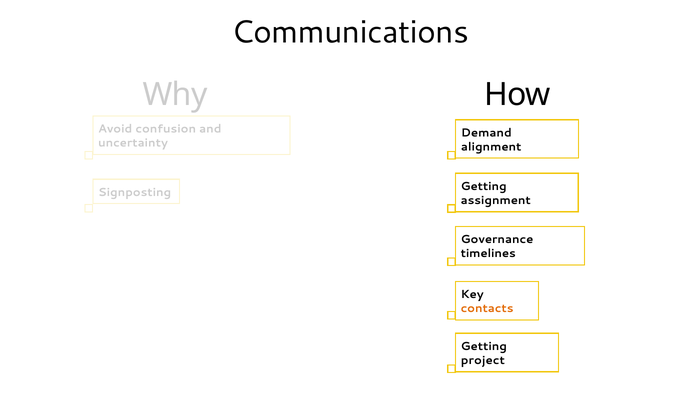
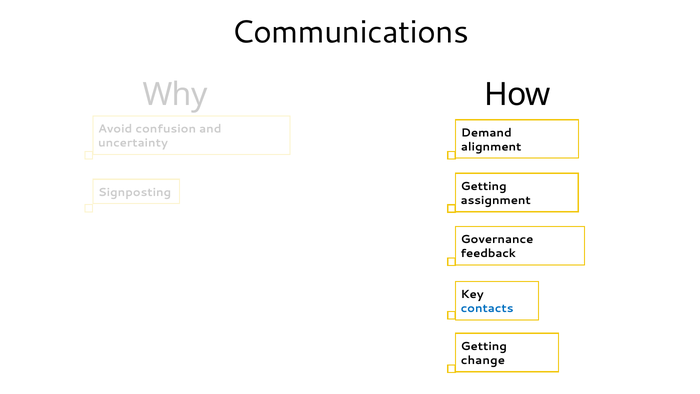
timelines: timelines -> feedback (488, 253)
contacts colour: orange -> blue (487, 308)
project: project -> change (483, 360)
